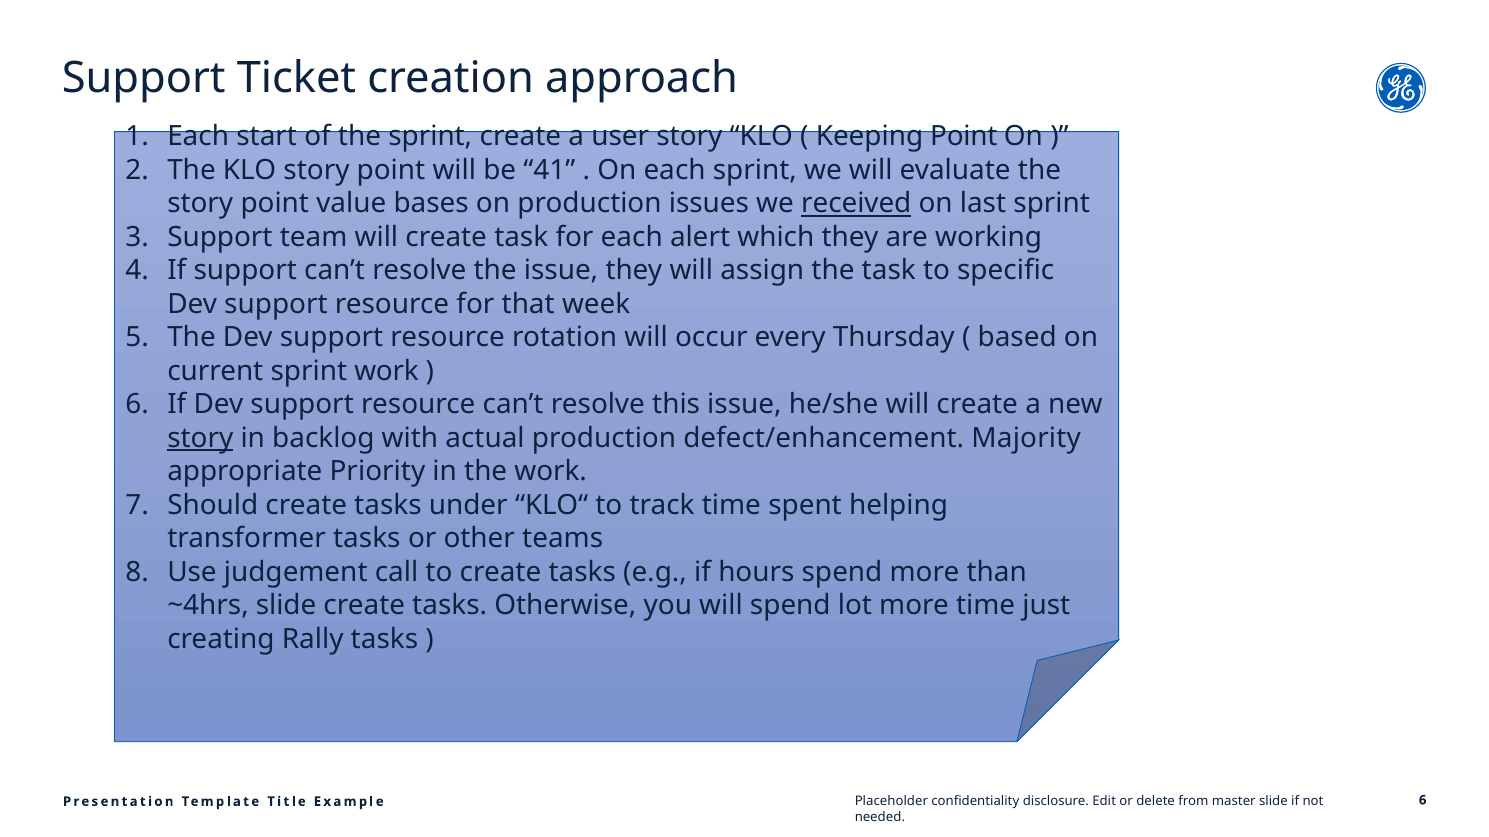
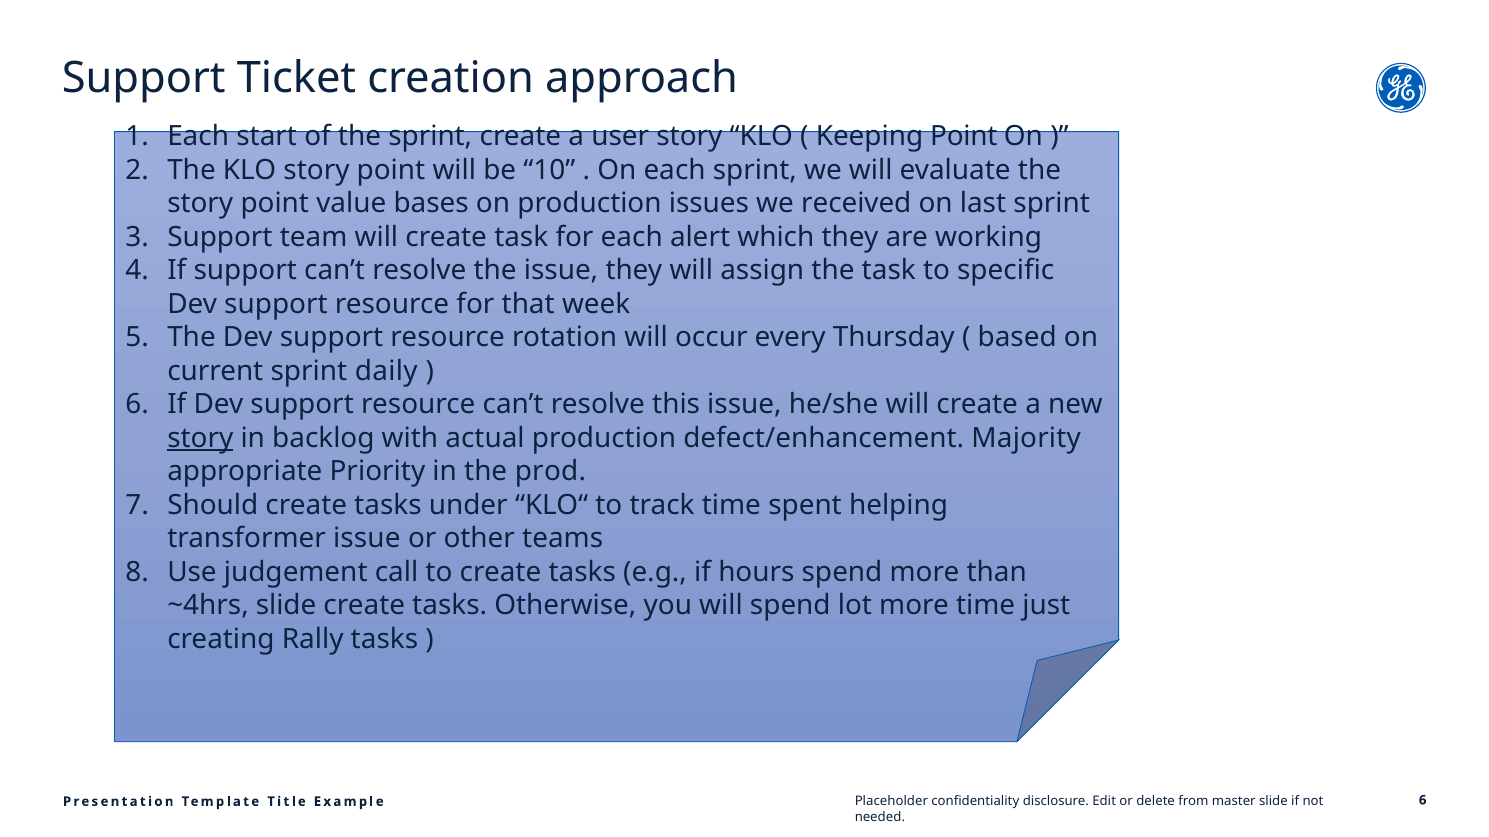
41: 41 -> 10 (549, 170)
received underline: present -> none (856, 204)
sprint work: work -> daily (386, 371)
the work: work -> prod (550, 472)
transformer tasks: tasks -> issue (367, 539)
